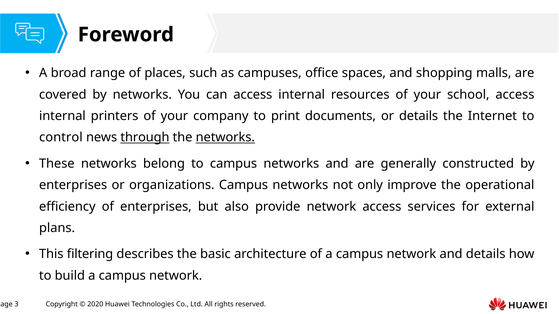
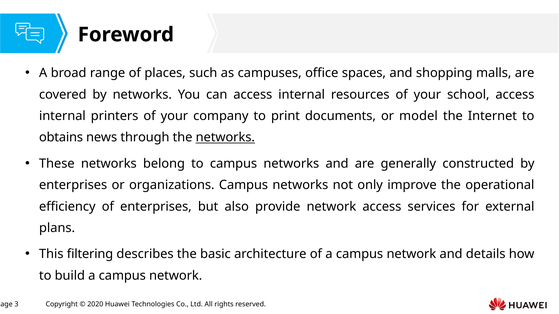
or details: details -> model (418, 116)
control: control -> obtains (61, 138)
through underline: present -> none (145, 138)
